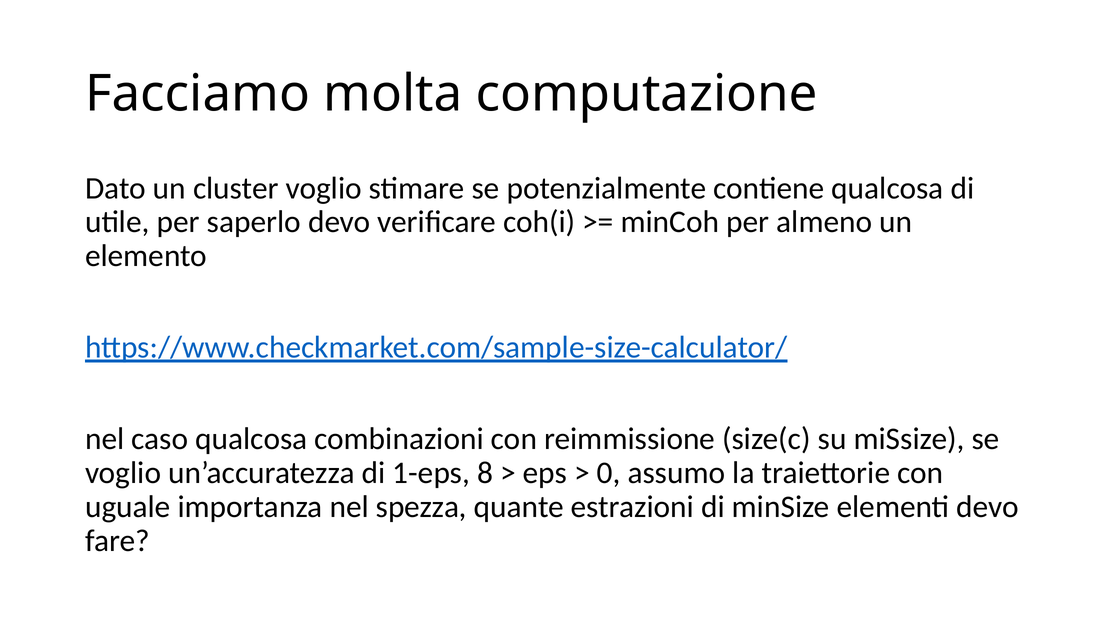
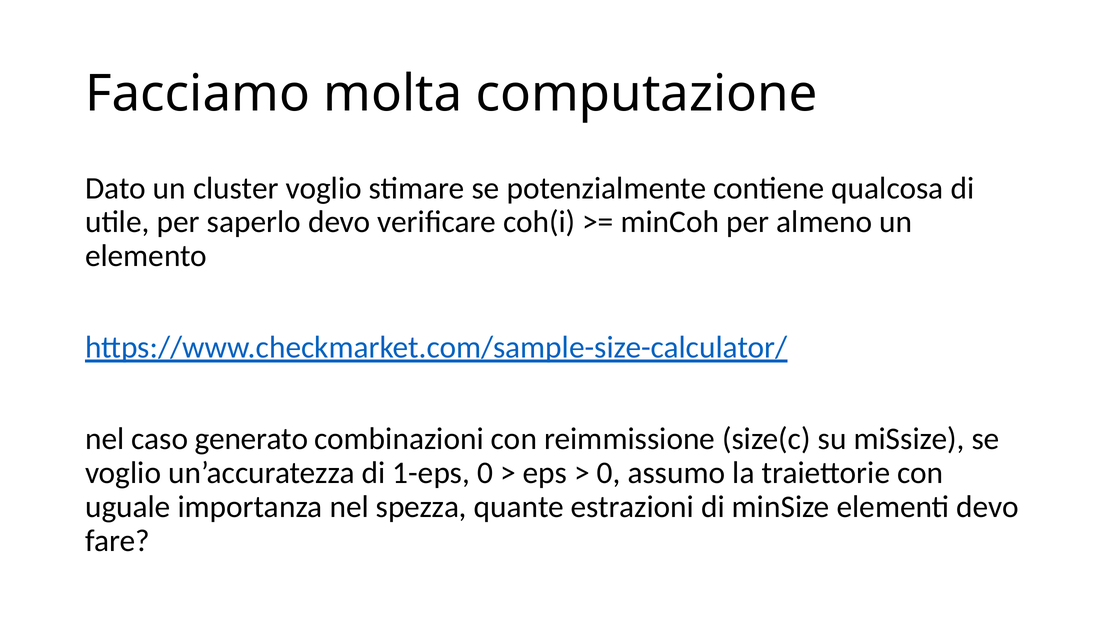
caso qualcosa: qualcosa -> generato (251, 439)
1-eps 8: 8 -> 0 (485, 473)
